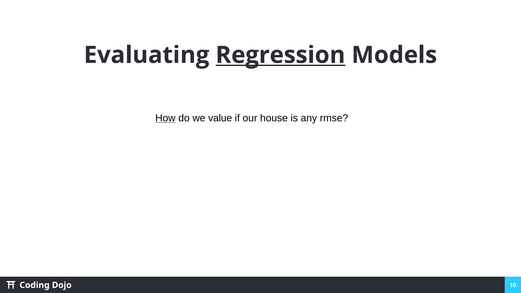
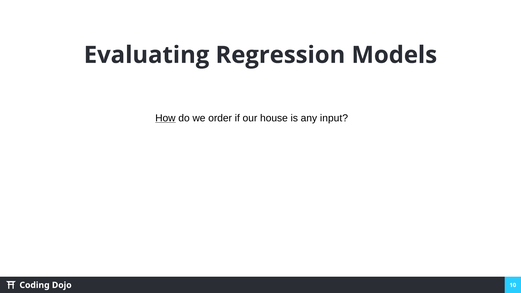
Regression underline: present -> none (280, 55)
value: value -> order (220, 118)
rmse: rmse -> input (334, 118)
